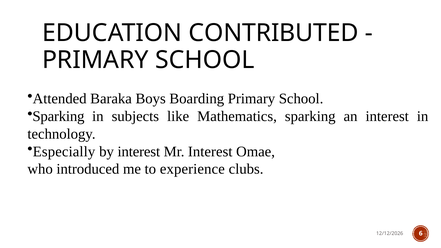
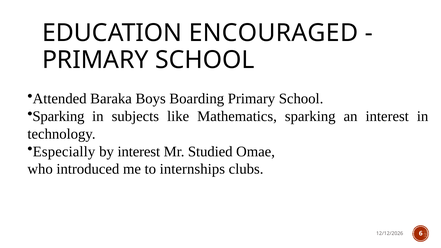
CONTRIBUTED: CONTRIBUTED -> ENCOURAGED (273, 33)
Mr Interest: Interest -> Studied (210, 152)
experience: experience -> internships (192, 169)
